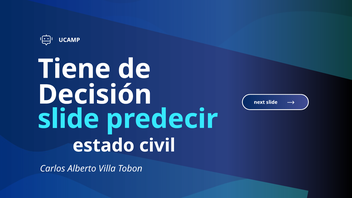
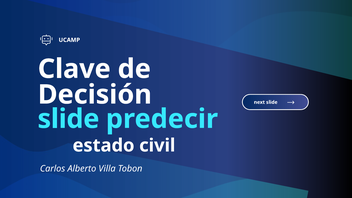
Tiene: Tiene -> Clave (74, 69)
